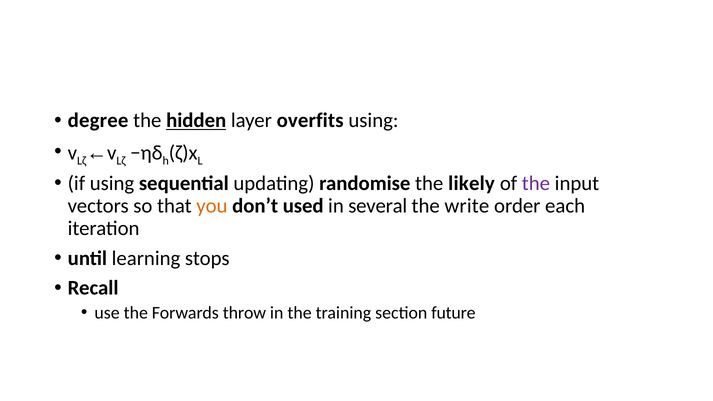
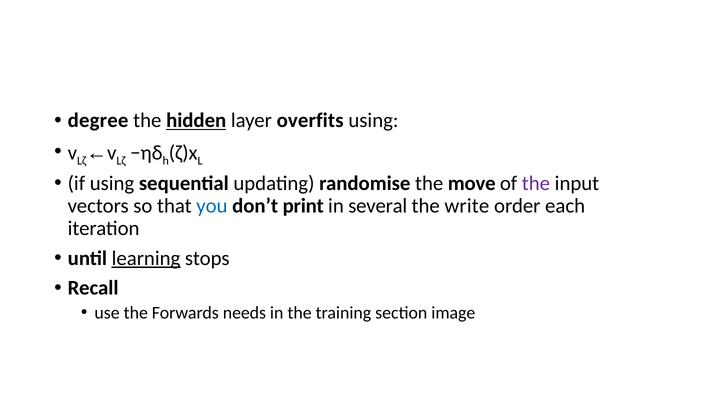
likely: likely -> move (472, 183)
you colour: orange -> blue (212, 206)
used: used -> print (303, 206)
learning underline: none -> present (146, 258)
throw: throw -> needs (244, 313)
future: future -> image (453, 313)
